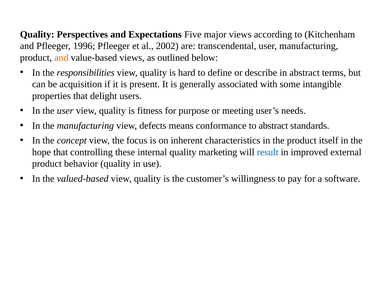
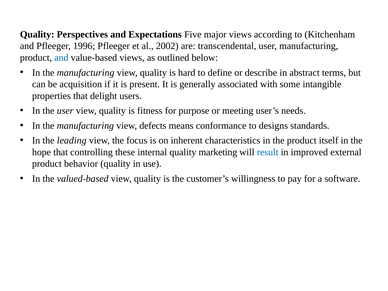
and colour: orange -> blue (61, 58)
responsibilities: responsibilities -> manufacturing (86, 73)
to abstract: abstract -> designs (273, 126)
concept: concept -> leading (72, 140)
